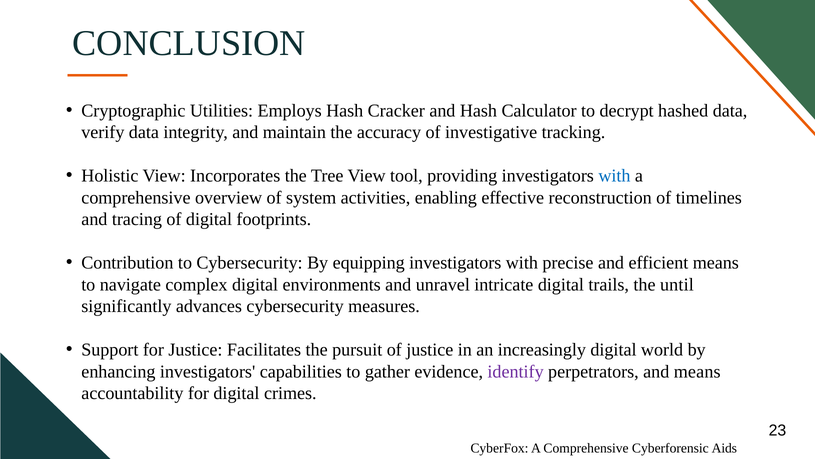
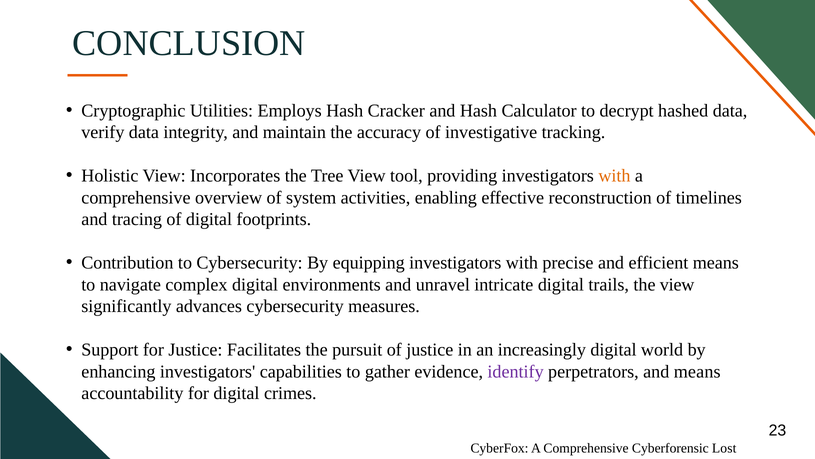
with colour: blue -> orange (614, 176)
the until: until -> view (677, 284)
Aids: Aids -> Lost (724, 448)
